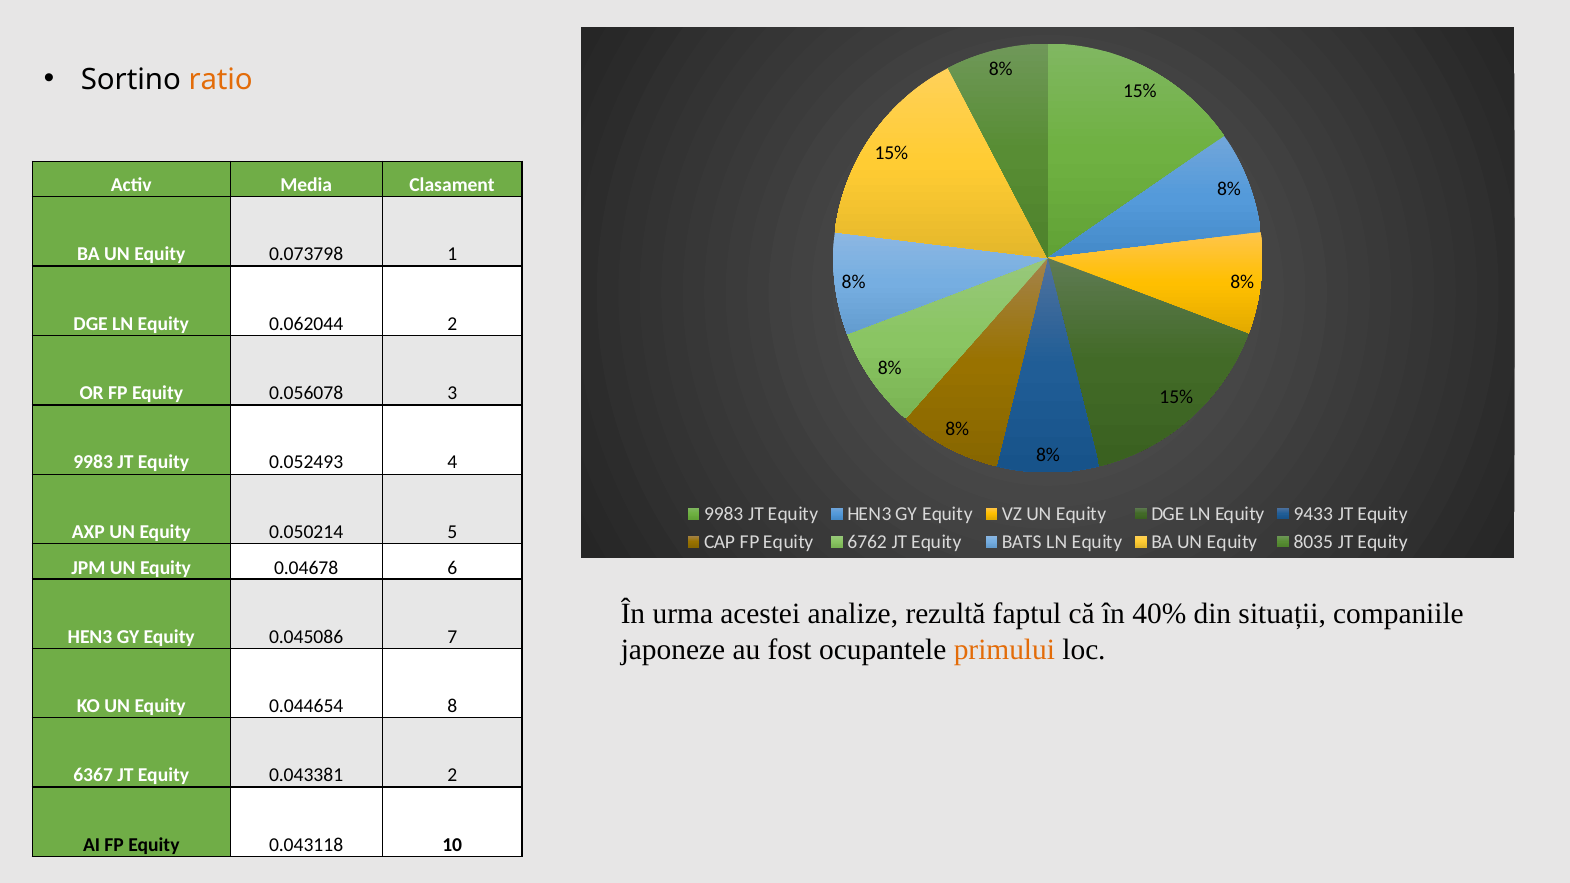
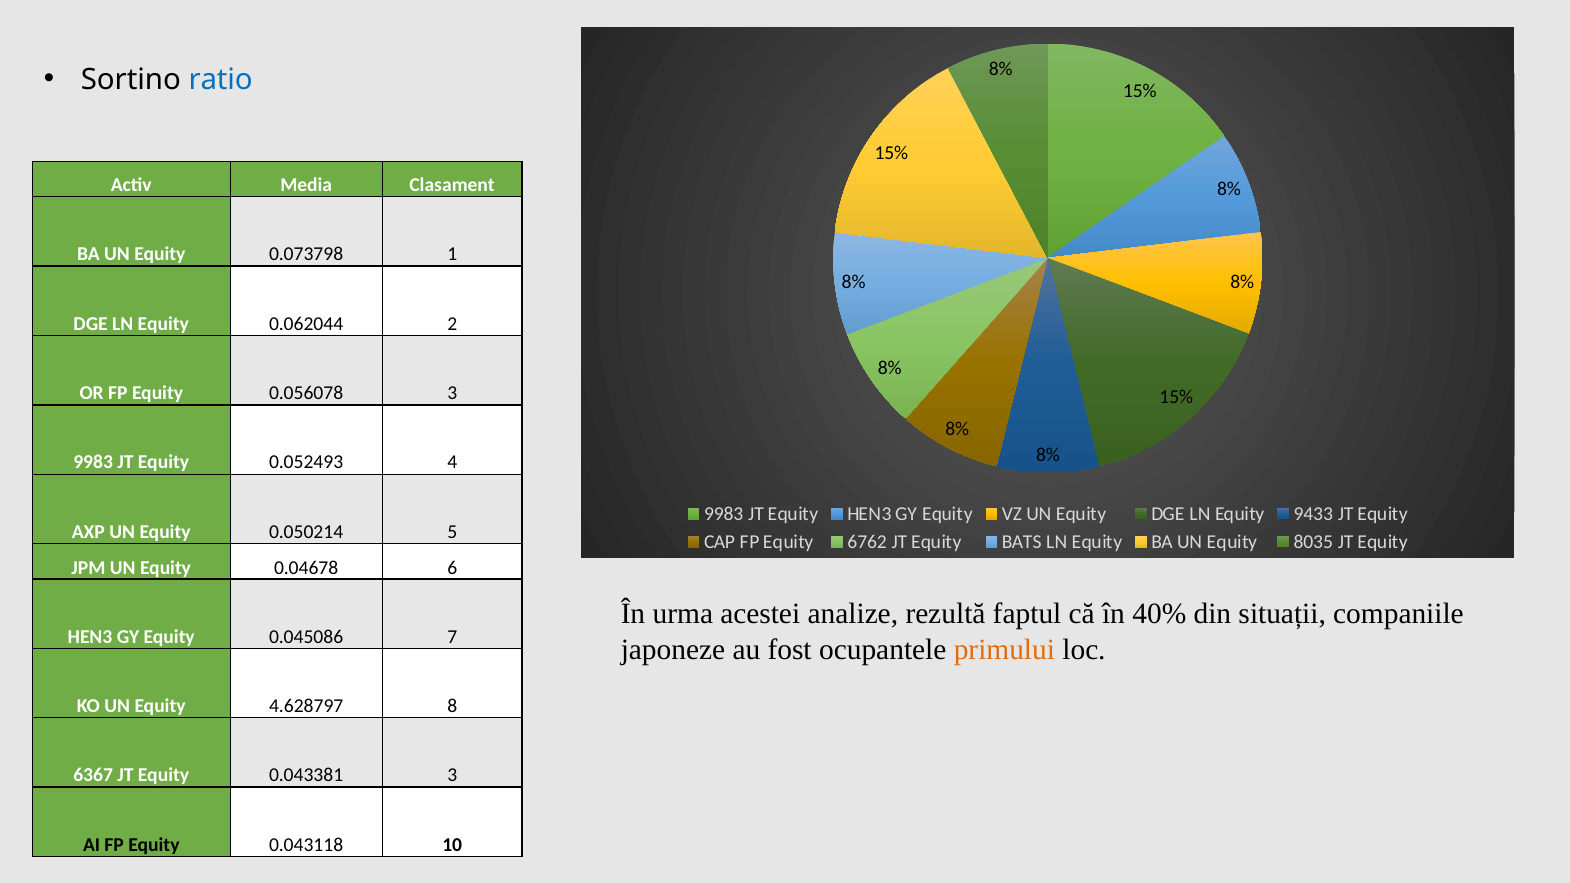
ratio colour: orange -> blue (221, 80)
0.044654: 0.044654 -> 4.628797 (306, 706)
0.043381 2: 2 -> 3 (452, 776)
